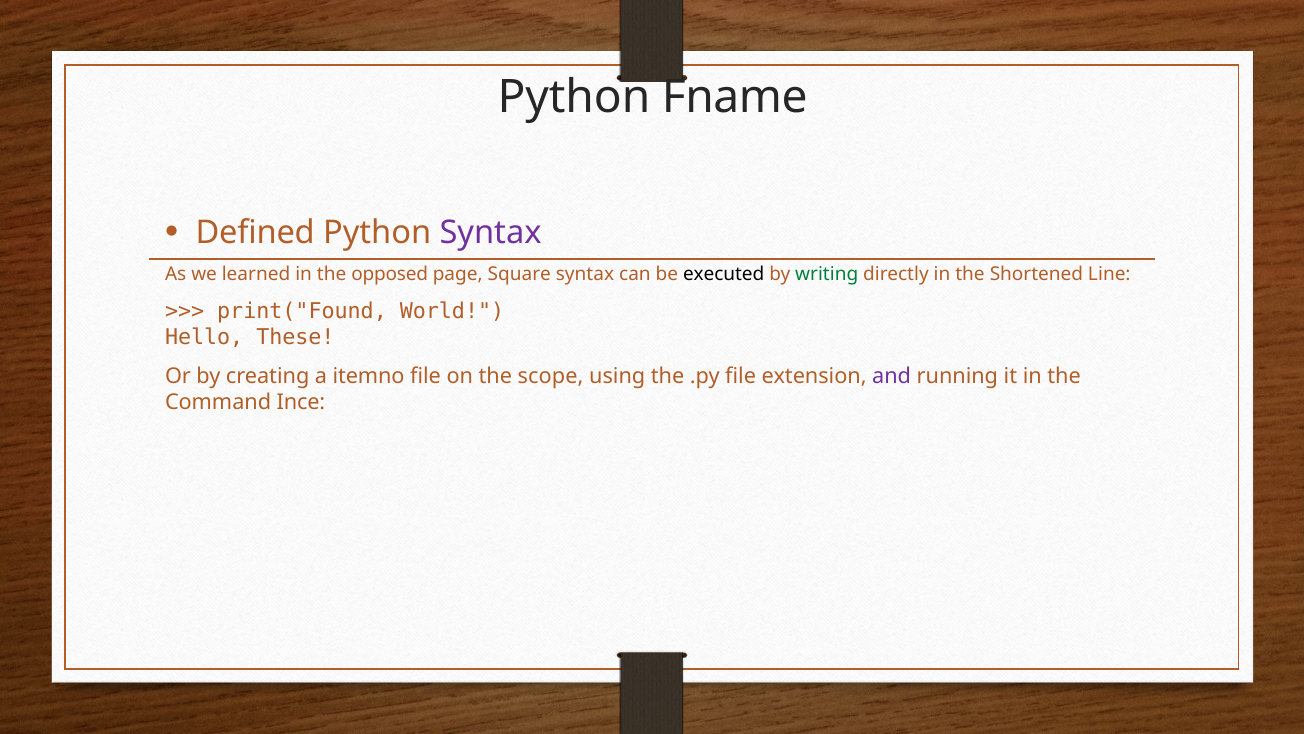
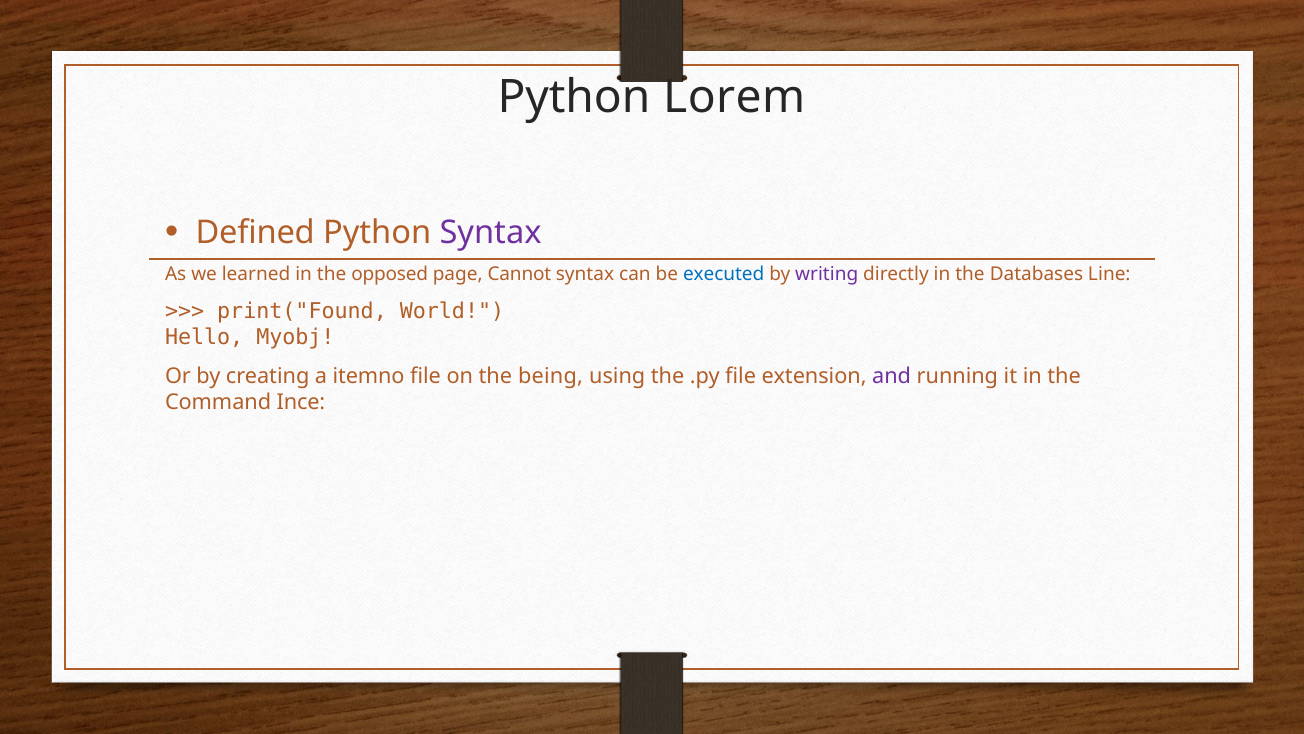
Fname: Fname -> Lorem (734, 98)
Square: Square -> Cannot (519, 274)
executed colour: black -> blue (724, 274)
writing colour: green -> purple (827, 274)
Shortened: Shortened -> Databases (1036, 274)
These: These -> Myobj (295, 337)
scope: scope -> being (550, 376)
